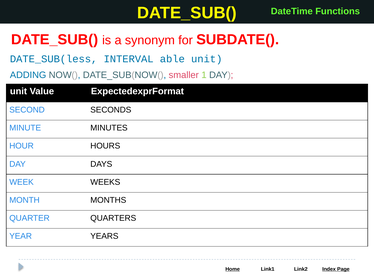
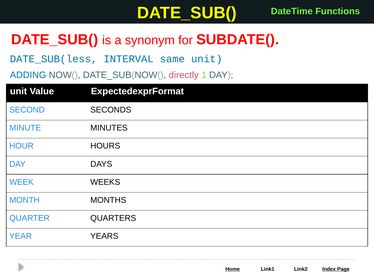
able: able -> same (172, 59)
smaller: smaller -> directly (184, 75)
